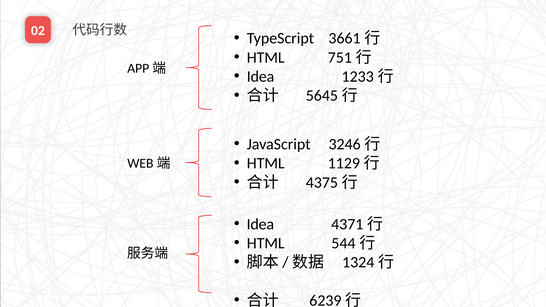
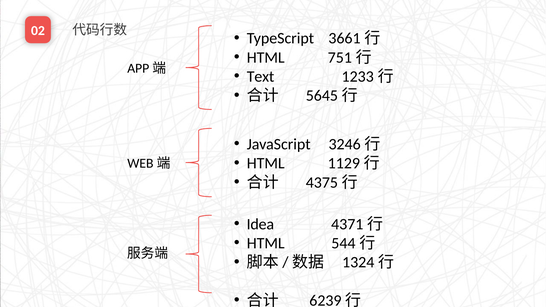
Idea: Idea -> Text (261, 77)
